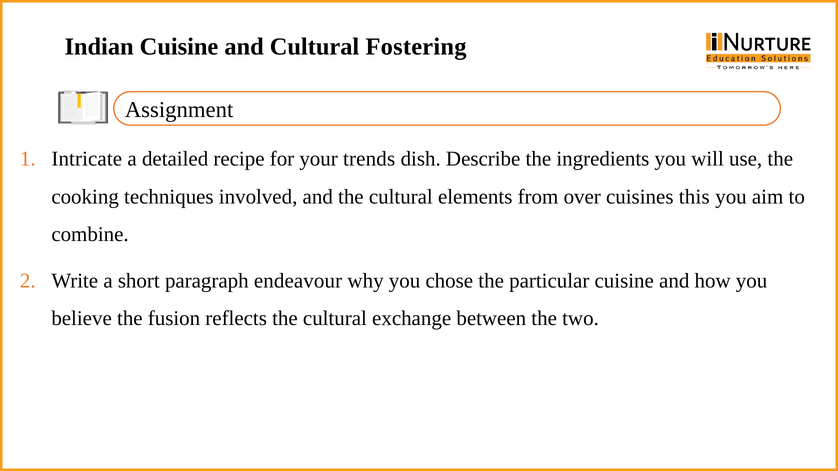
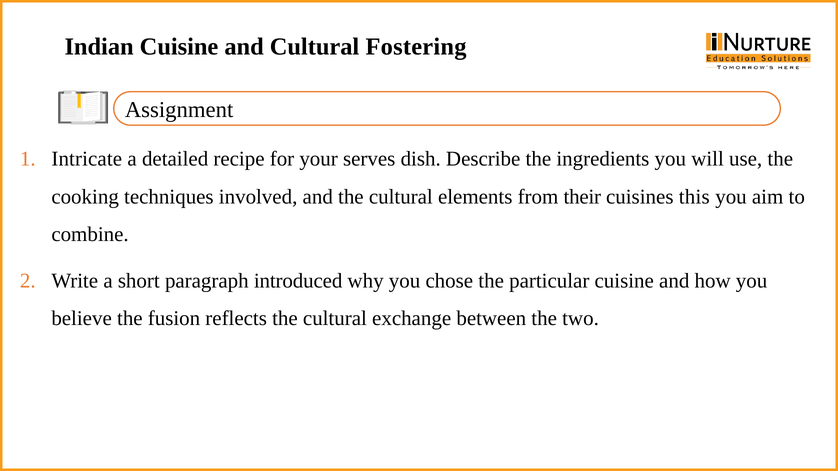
trends: trends -> serves (369, 159)
over: over -> their (582, 197)
endeavour: endeavour -> introduced (298, 281)
